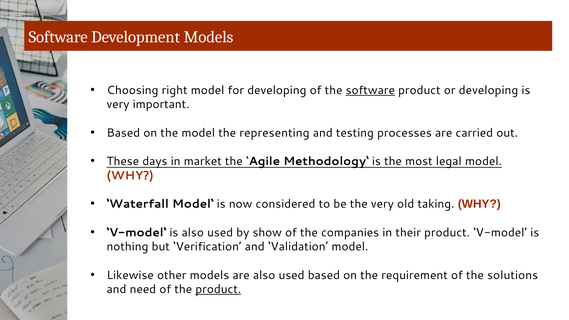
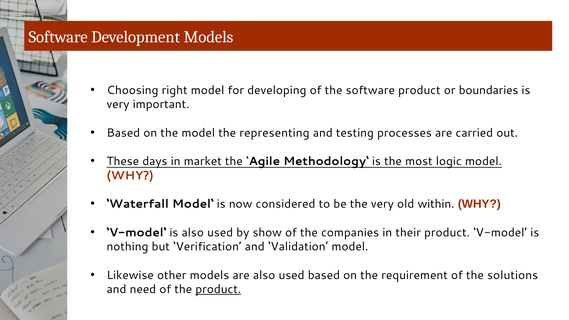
software underline: present -> none (370, 90)
or developing: developing -> boundaries (489, 90)
legal: legal -> logic (449, 161)
taking: taking -> within (436, 204)
